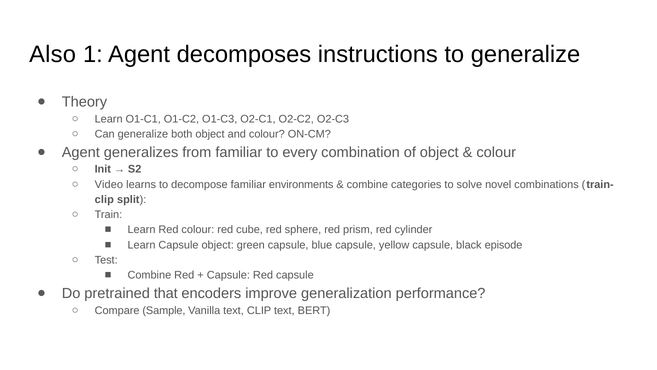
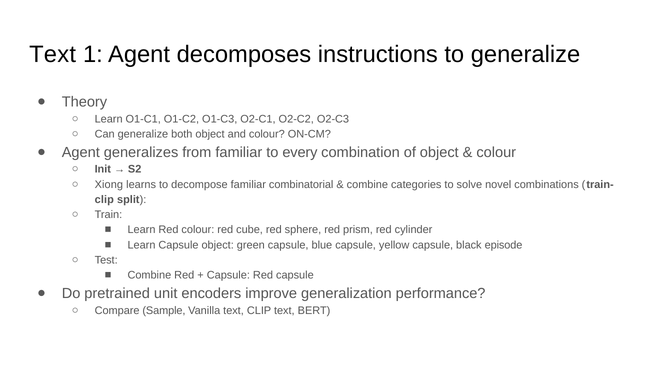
Also: Also -> Text (53, 54)
Video: Video -> Xiong (109, 184)
environments: environments -> combinatorial (301, 184)
that: that -> unit (166, 293)
